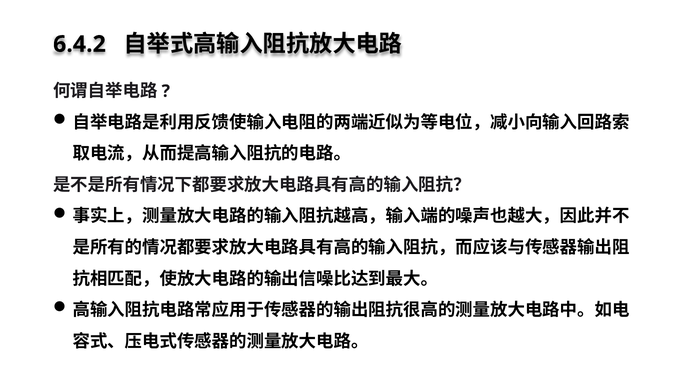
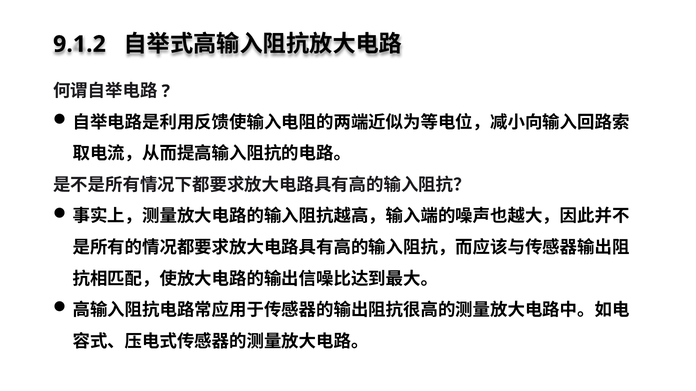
6.4.2: 6.4.2 -> 9.1.2 (79, 44)
